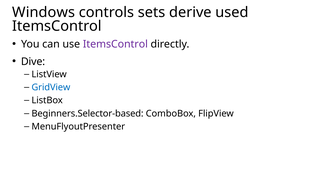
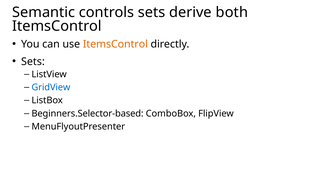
Windows: Windows -> Semantic (44, 12)
used: used -> both (232, 12)
ItemsControl colour: purple -> orange (115, 44)
Dive: Dive -> Sets (33, 62)
